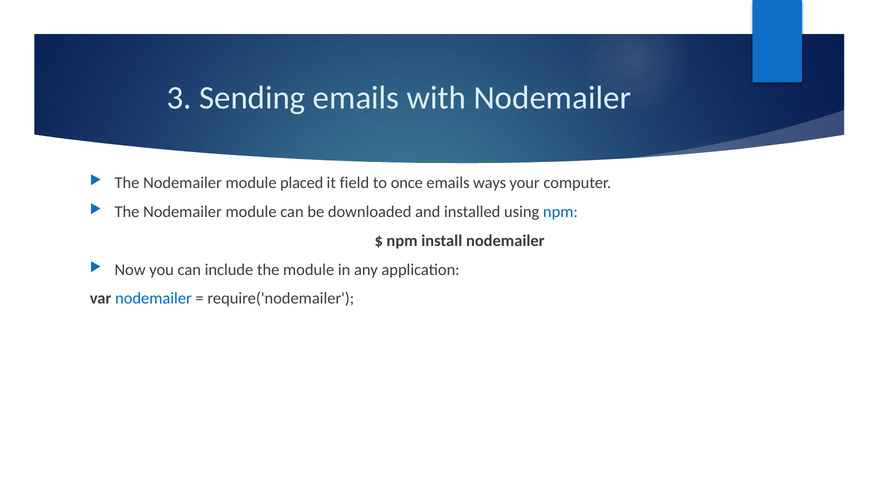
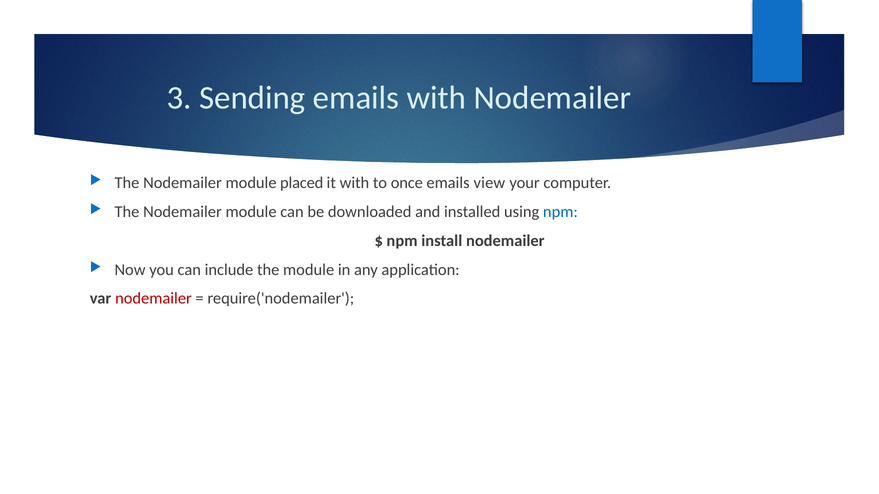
it field: field -> with (354, 183)
ways: ways -> view (489, 183)
nodemailer colour: blue -> red (153, 299)
